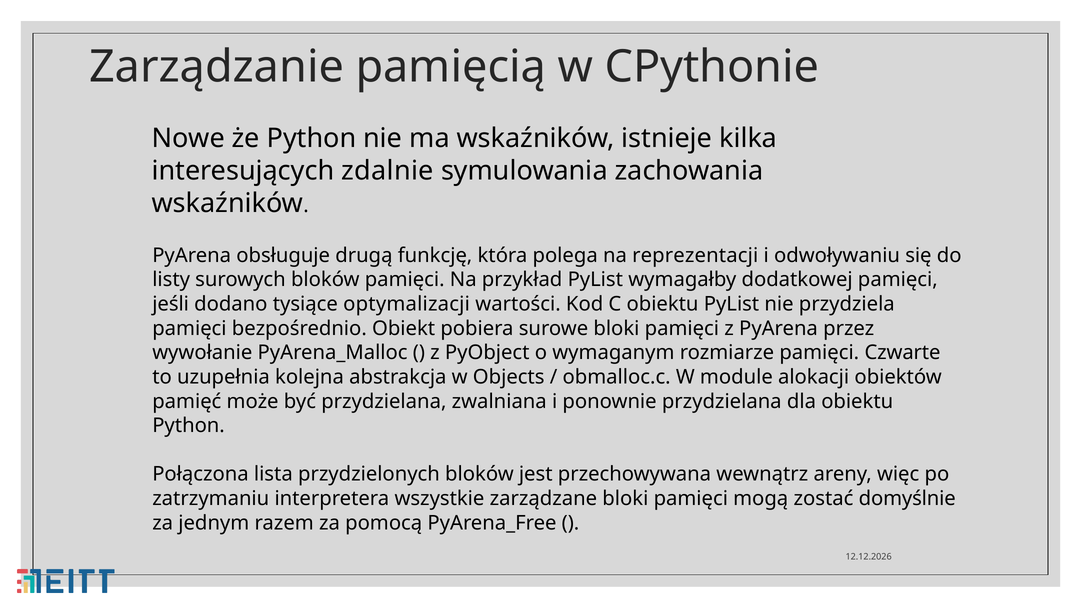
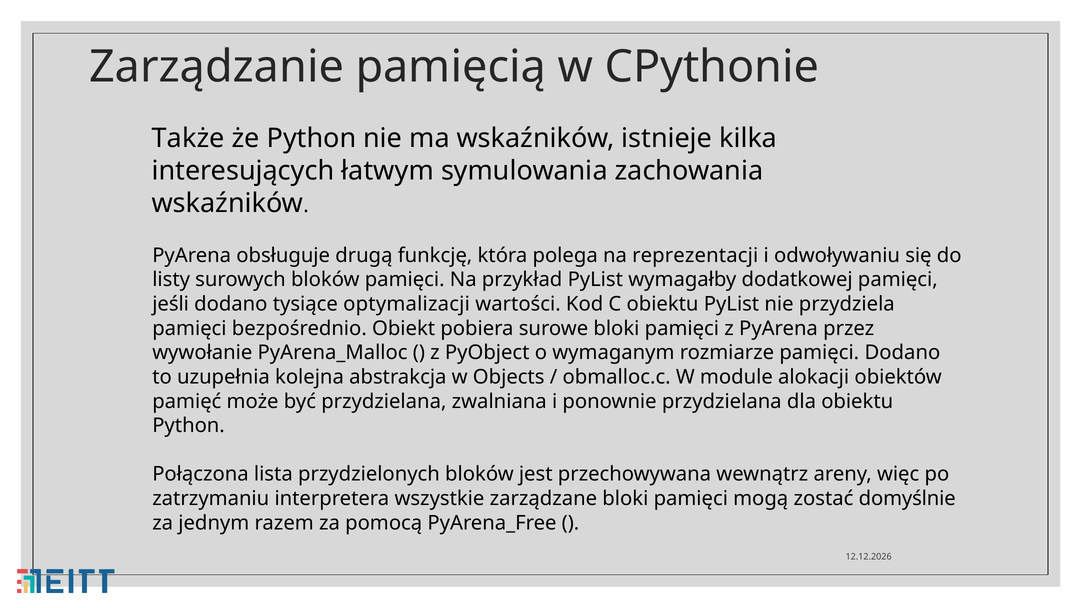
Nowe: Nowe -> Także (188, 139)
zdalnie: zdalnie -> łatwym (388, 171)
pamięci Czwarte: Czwarte -> Dodano (902, 353)
